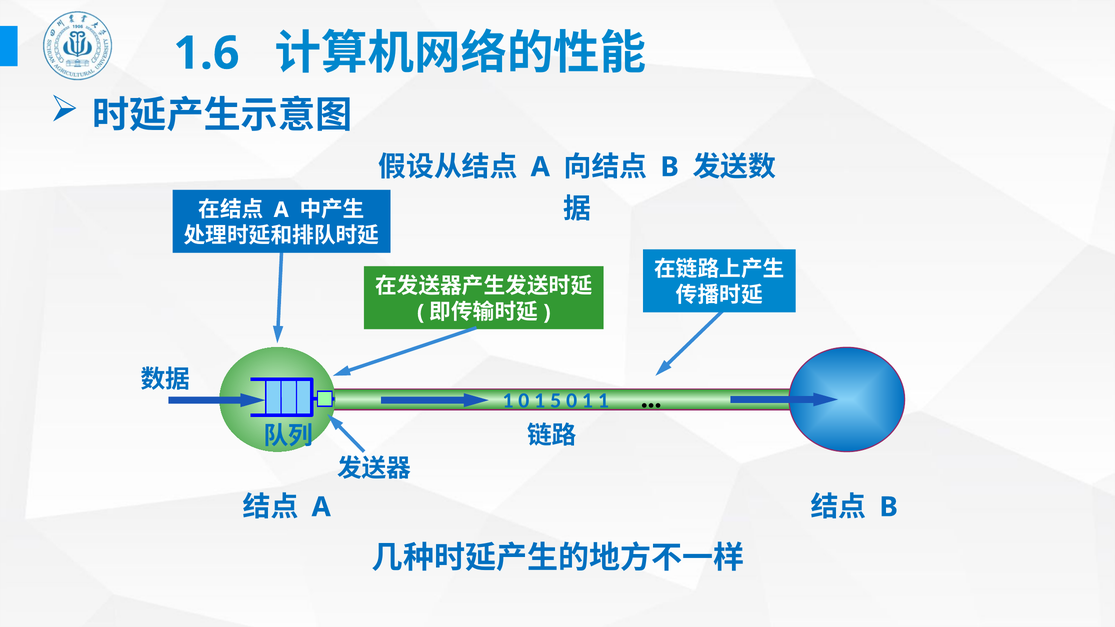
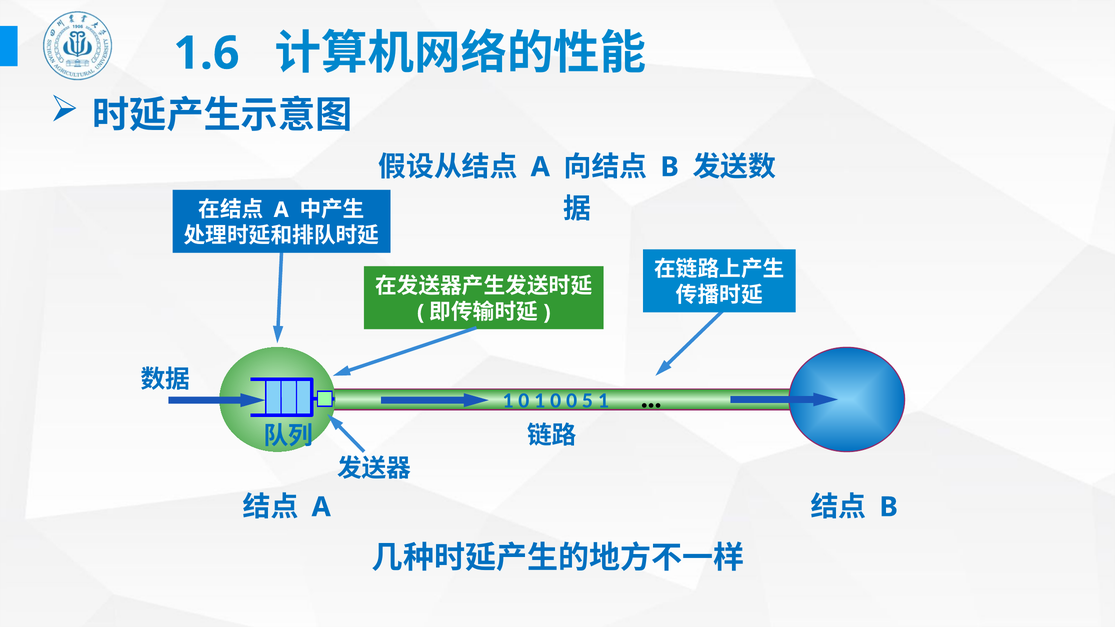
0 1 5: 5 -> 0 (556, 401)
1: 1 -> 5 (587, 401)
